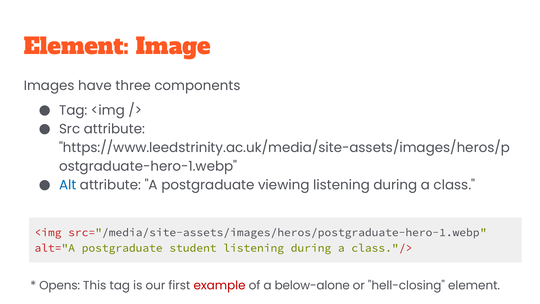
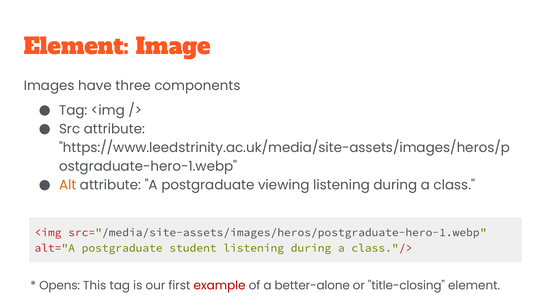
Alt colour: blue -> orange (68, 185)
below-alone: below-alone -> better-alone (312, 285)
hell-closing: hell-closing -> title-closing (406, 285)
